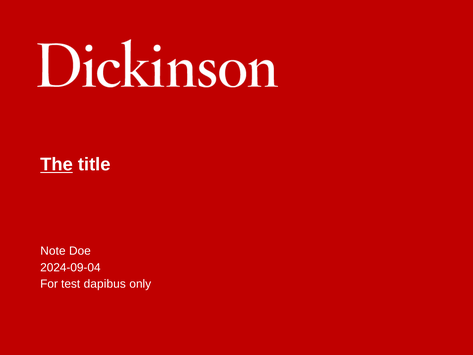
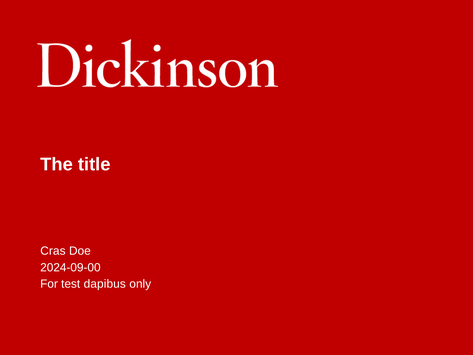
The underline: present -> none (57, 164)
Note: Note -> Cras (53, 251)
2024-09-04: 2024-09-04 -> 2024-09-00 (70, 267)
